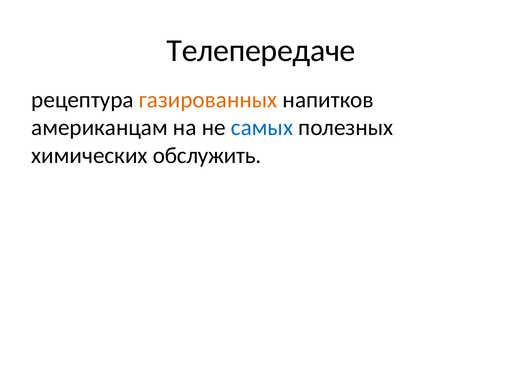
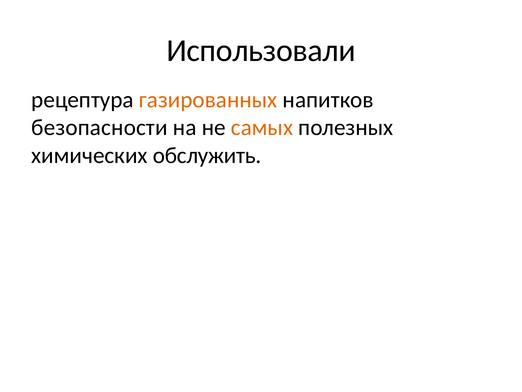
Телепередаче: Телепередаче -> Использовали (261, 51)
американцам: американцам -> безопасности (99, 127)
самых colour: blue -> orange (262, 127)
